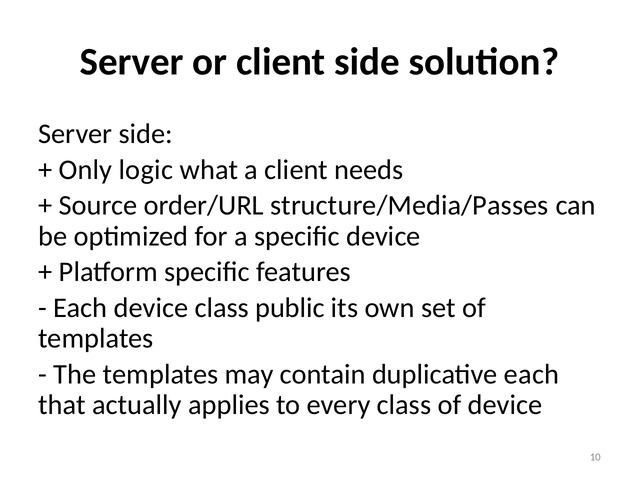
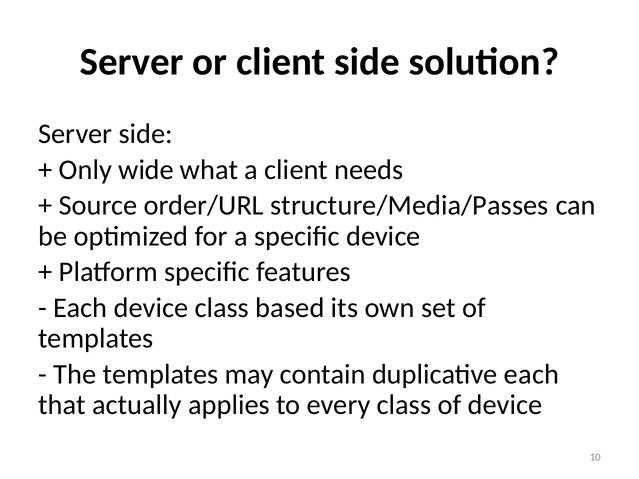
logic: logic -> wide (146, 170)
public: public -> based (290, 308)
